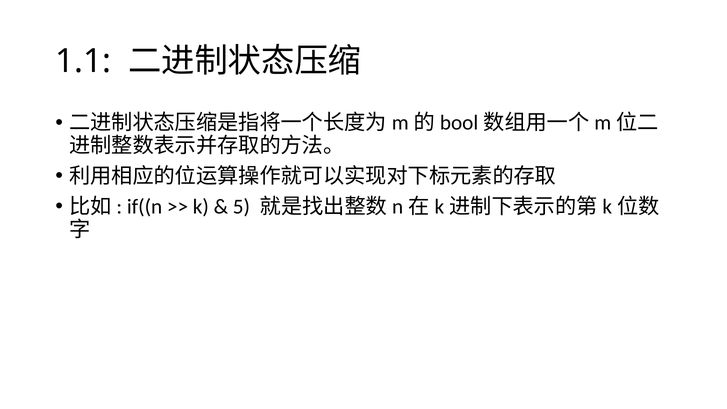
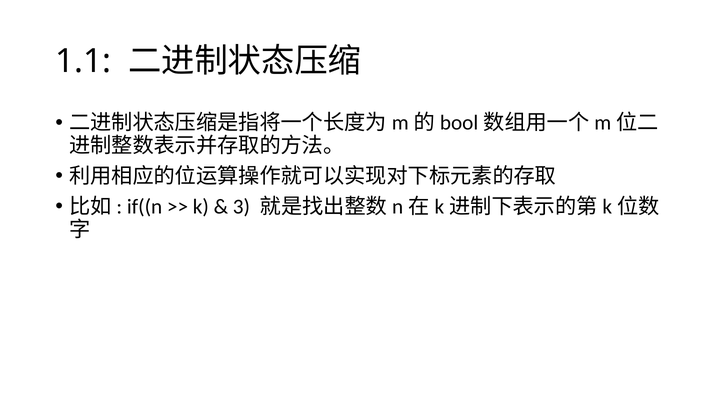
5: 5 -> 3 (241, 207)
